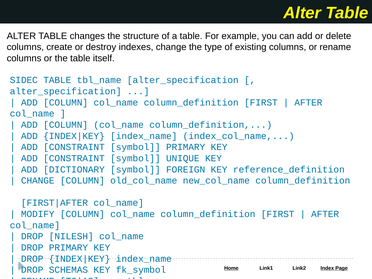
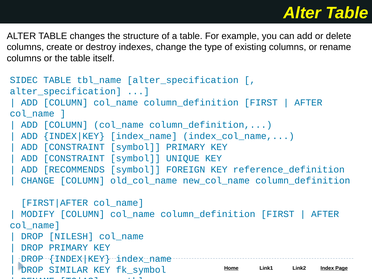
DICTIONARY: DICTIONARY -> RECOMMENDS (74, 169)
SCHEMAS: SCHEMAS -> SIMILAR (68, 270)
